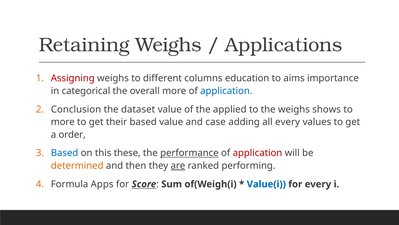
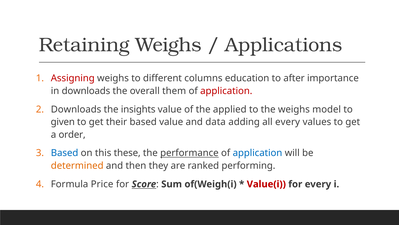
aims: aims -> after (294, 78)
in categorical: categorical -> downloads (86, 91)
overall more: more -> them (174, 91)
application colour: blue -> red (226, 91)
Conclusion: Conclusion -> Downloads (76, 109)
dataset: dataset -> insights (138, 109)
shows: shows -> model (327, 109)
more: more -> given (63, 122)
case: case -> data (216, 122)
application colour: red -> blue (257, 153)
are underline: present -> none (178, 165)
Apps: Apps -> Price (102, 184)
Value(i colour: blue -> red (266, 184)
